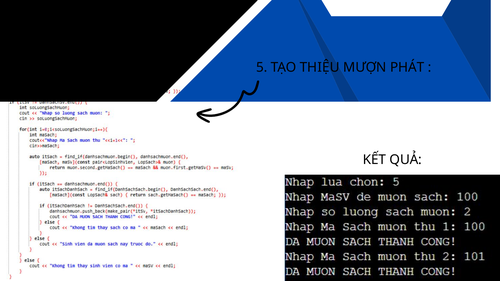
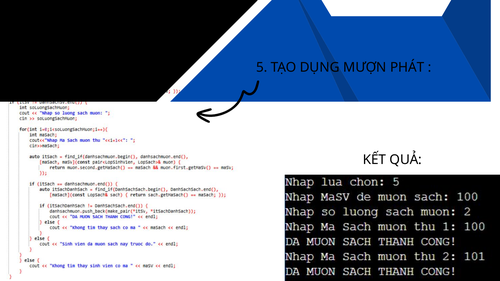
THIỆU: THIỆU -> DỤNG (320, 68)
